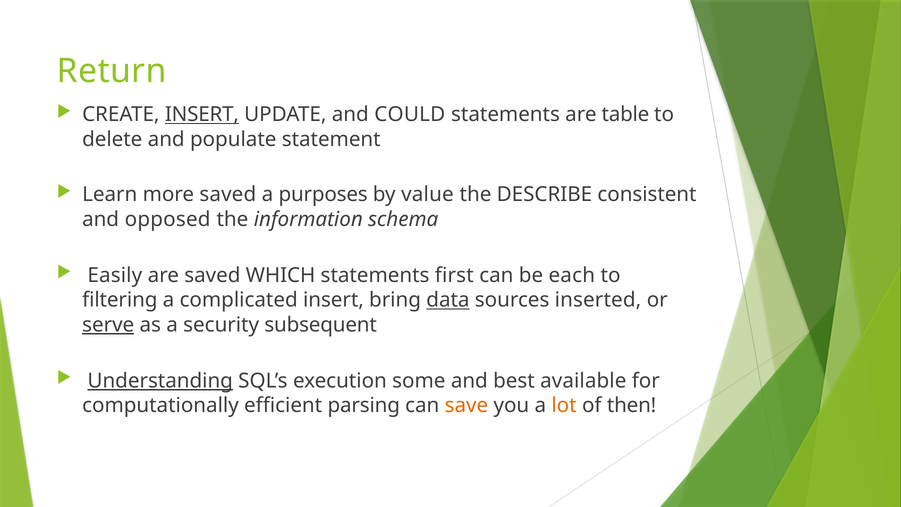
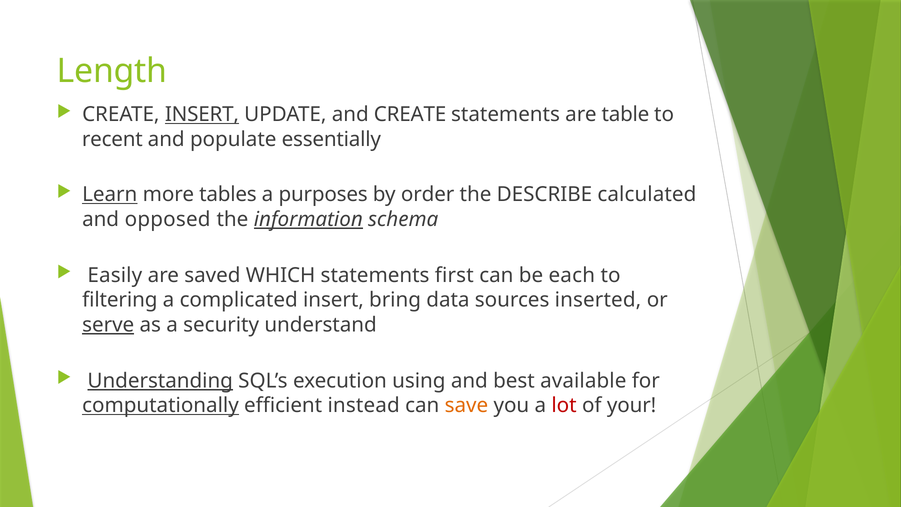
Return: Return -> Length (112, 71)
and COULD: COULD -> CREATE (410, 114)
delete: delete -> recent (112, 139)
statement: statement -> essentially (331, 139)
Learn underline: none -> present (110, 195)
more saved: saved -> tables (228, 195)
value: value -> order (428, 195)
consistent: consistent -> calculated (647, 195)
information underline: none -> present (308, 219)
data underline: present -> none (448, 300)
subsequent: subsequent -> understand (321, 325)
some: some -> using (419, 381)
computationally underline: none -> present (160, 405)
parsing: parsing -> instead (364, 405)
lot colour: orange -> red (564, 405)
then: then -> your (632, 405)
